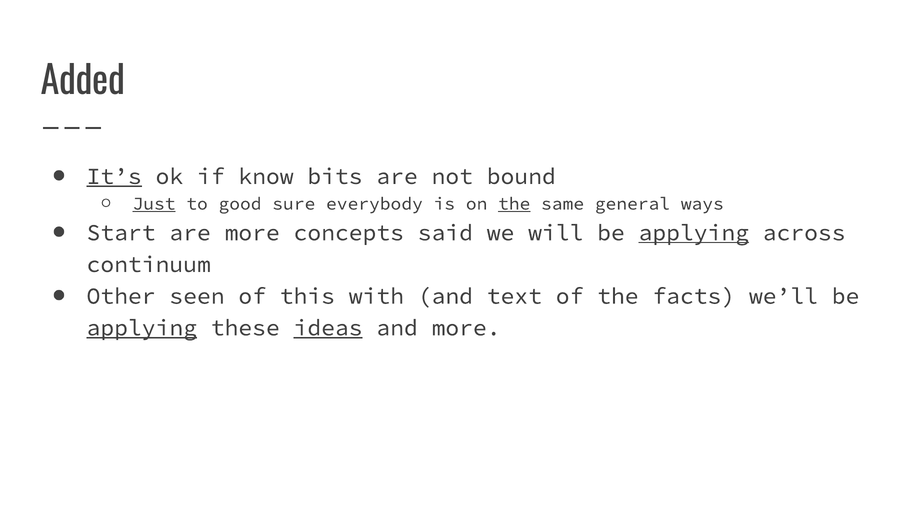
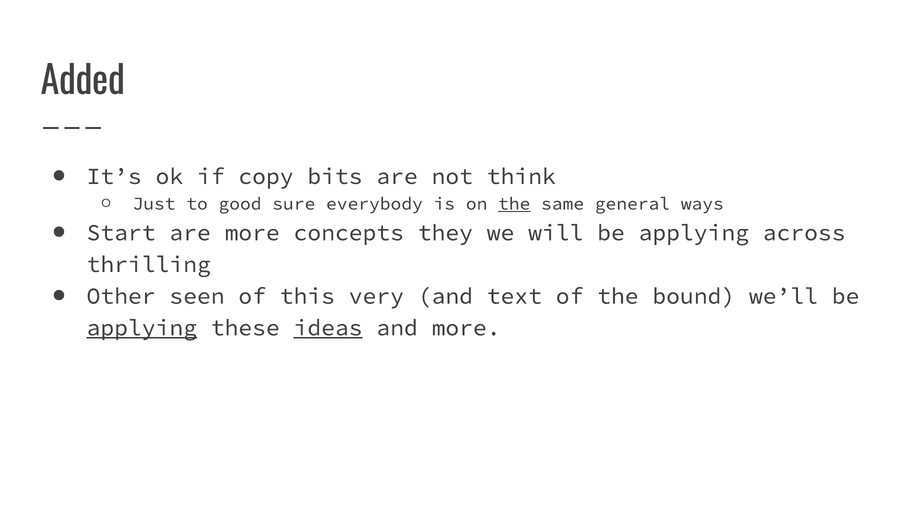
It’s underline: present -> none (114, 177)
know: know -> copy (266, 177)
bound: bound -> think (521, 177)
Just underline: present -> none (154, 204)
said: said -> they (445, 233)
applying underline: present -> none (694, 233)
continuum: continuum -> thrilling (149, 265)
with: with -> very (376, 296)
facts: facts -> bound (694, 296)
